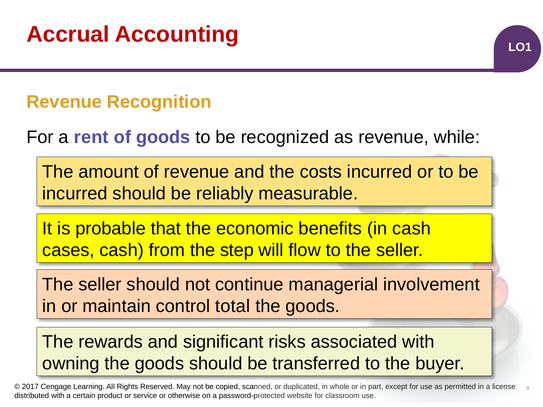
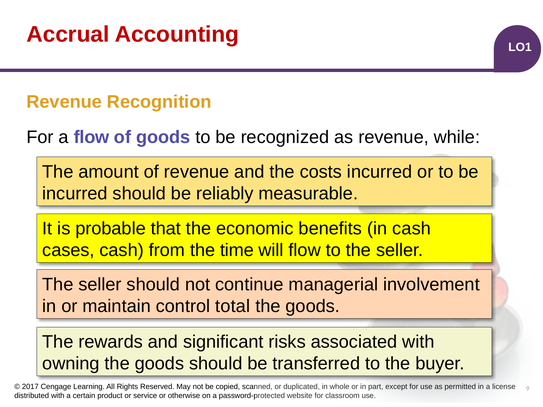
a rent: rent -> flow (91, 137)
step: step -> time (237, 250)
